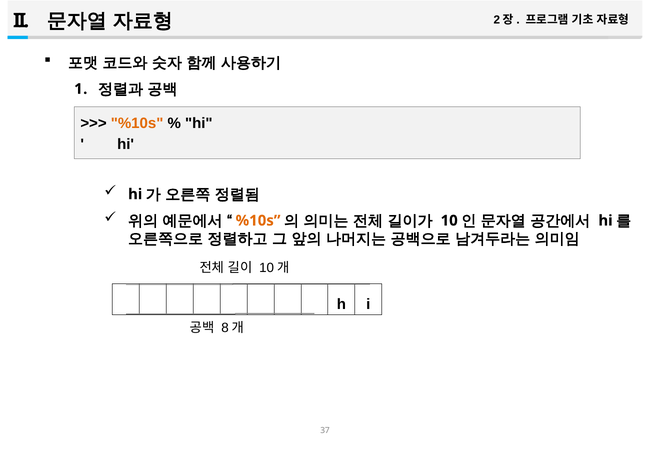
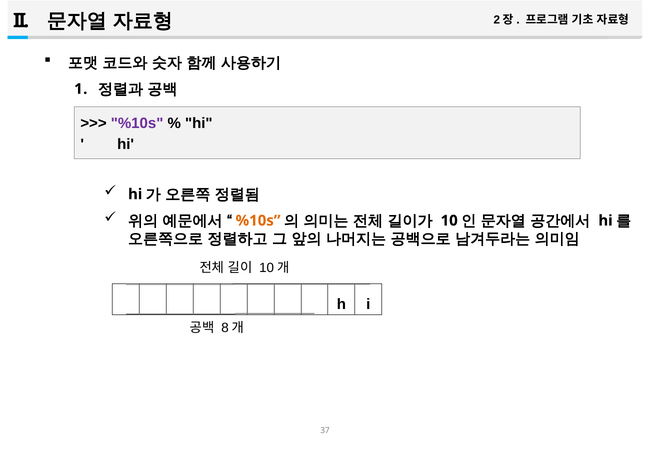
%10s colour: orange -> purple (137, 123)
